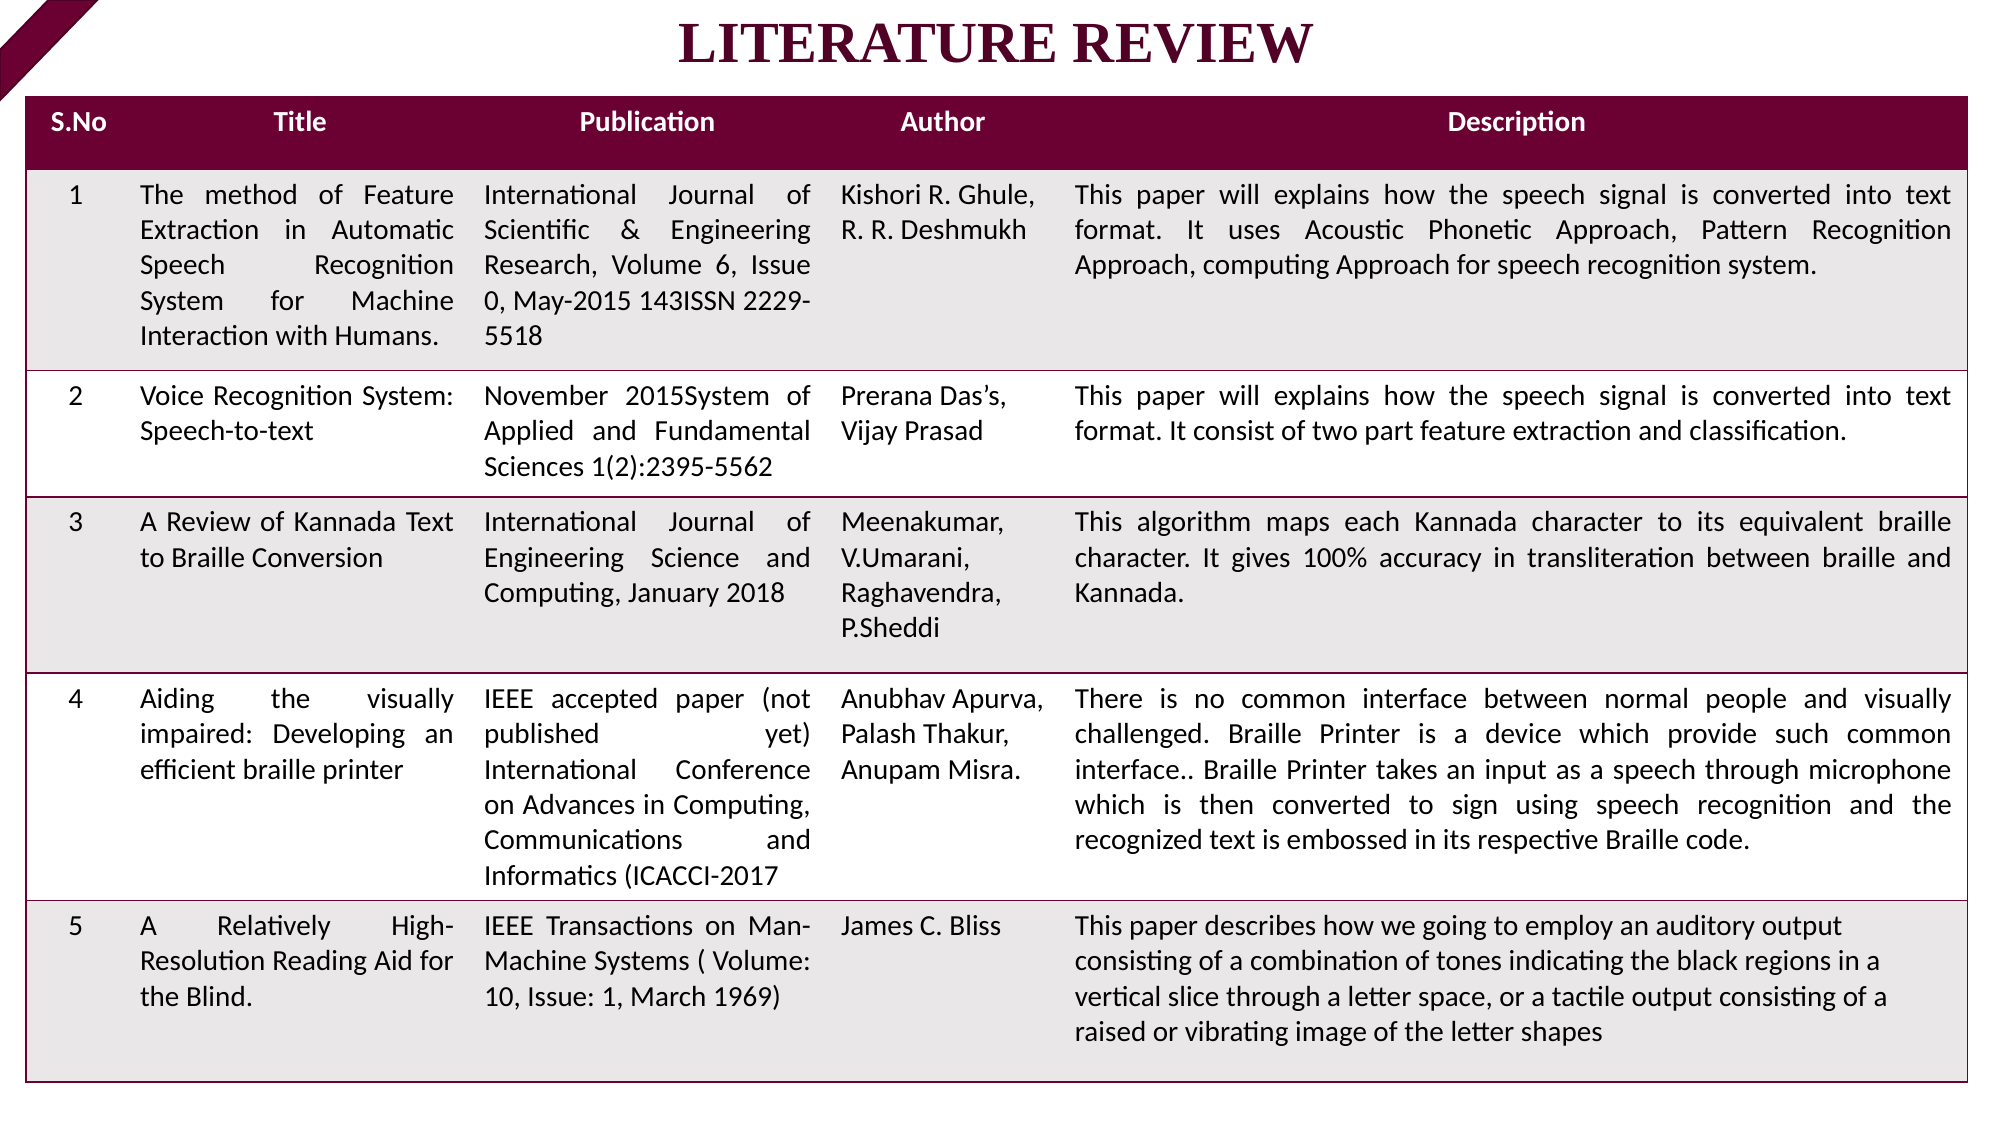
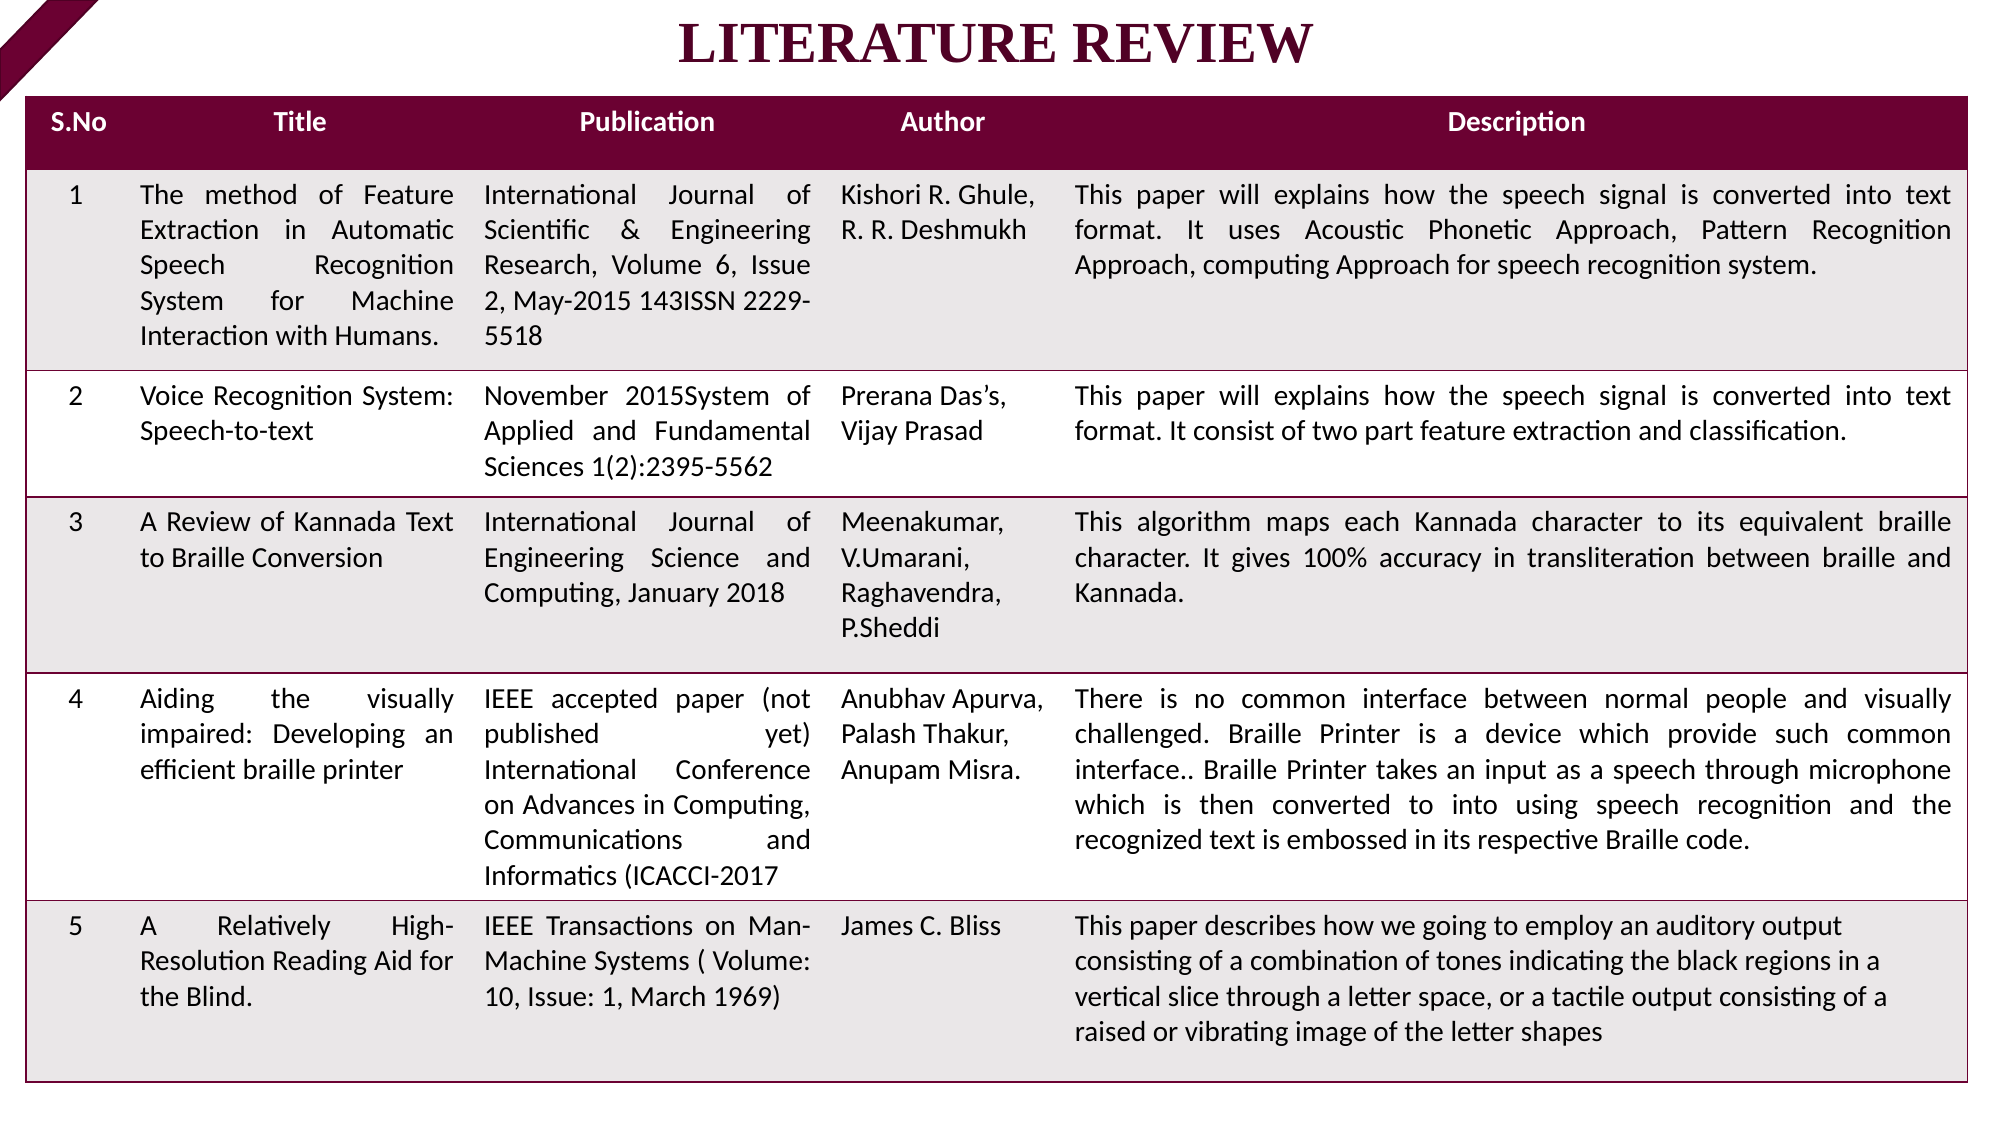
0: 0 -> 2 (495, 301)
to sign: sign -> into (1475, 805)
